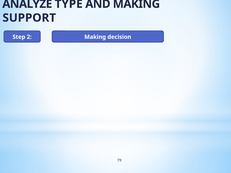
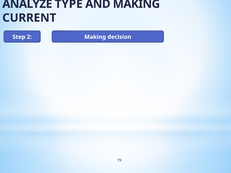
SUPPORT: SUPPORT -> CURRENT (29, 18)
